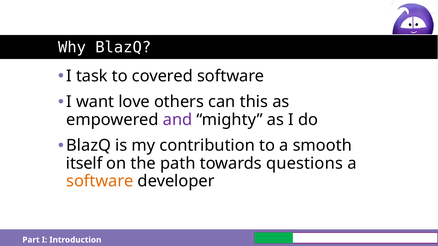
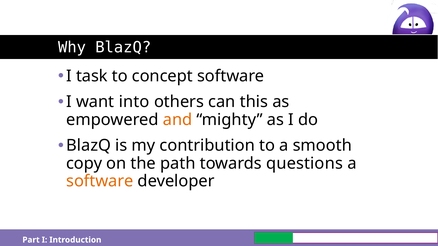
covered: covered -> concept (162, 76)
love: love -> into (134, 102)
and colour: purple -> orange (178, 120)
itself: itself -> copy (84, 164)
